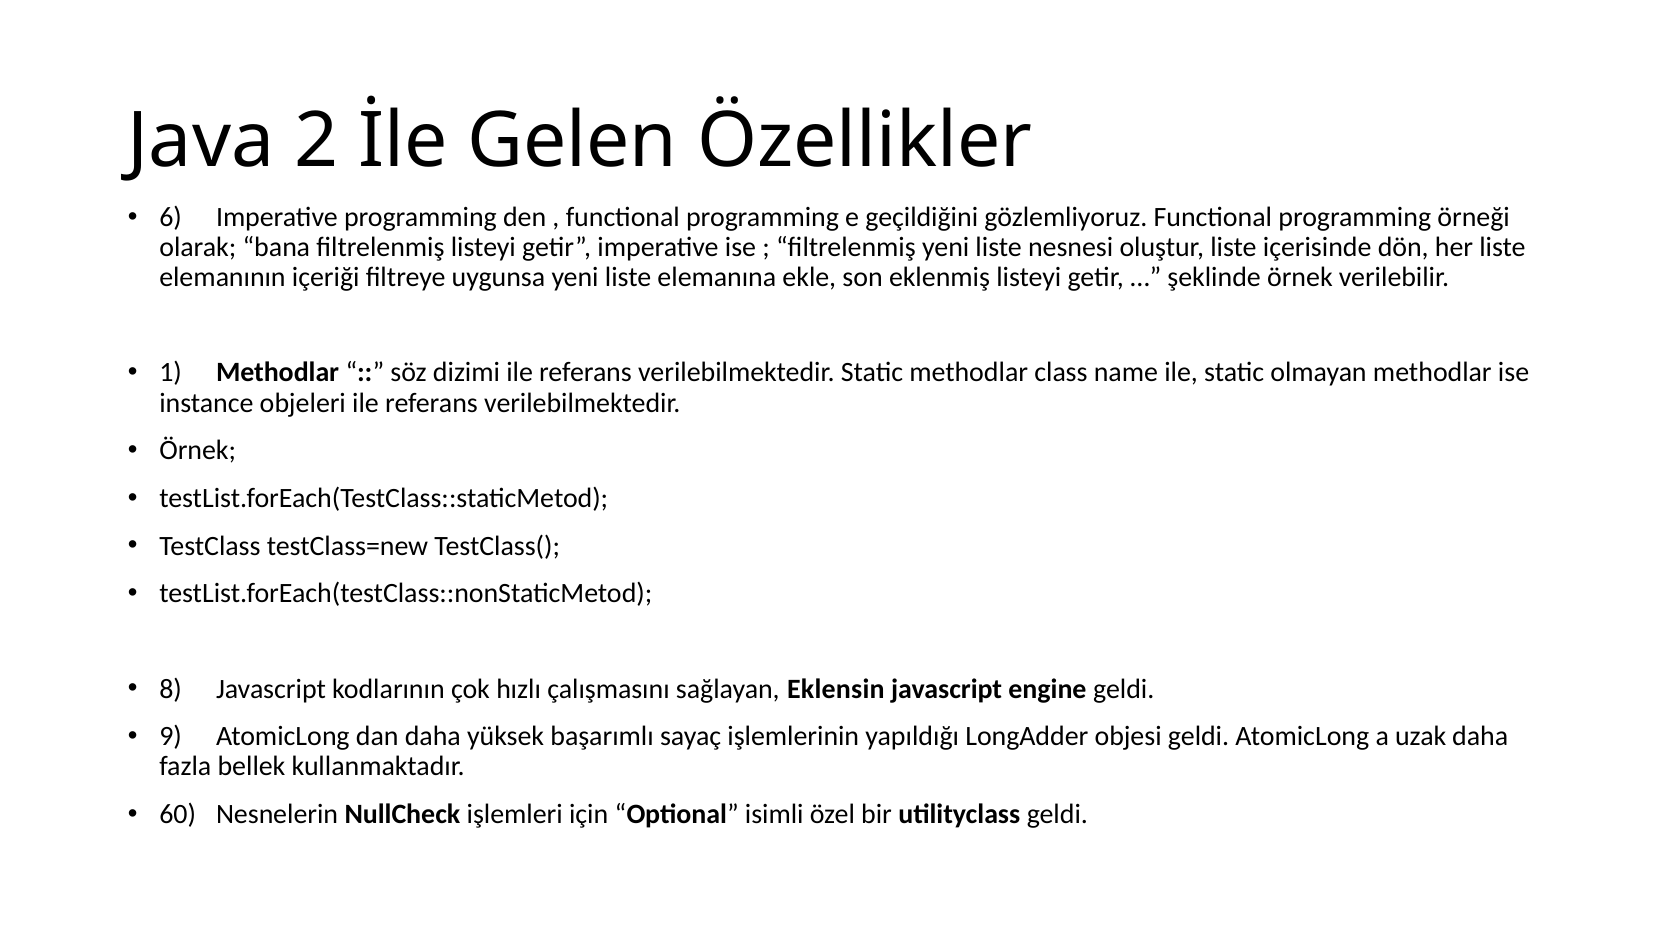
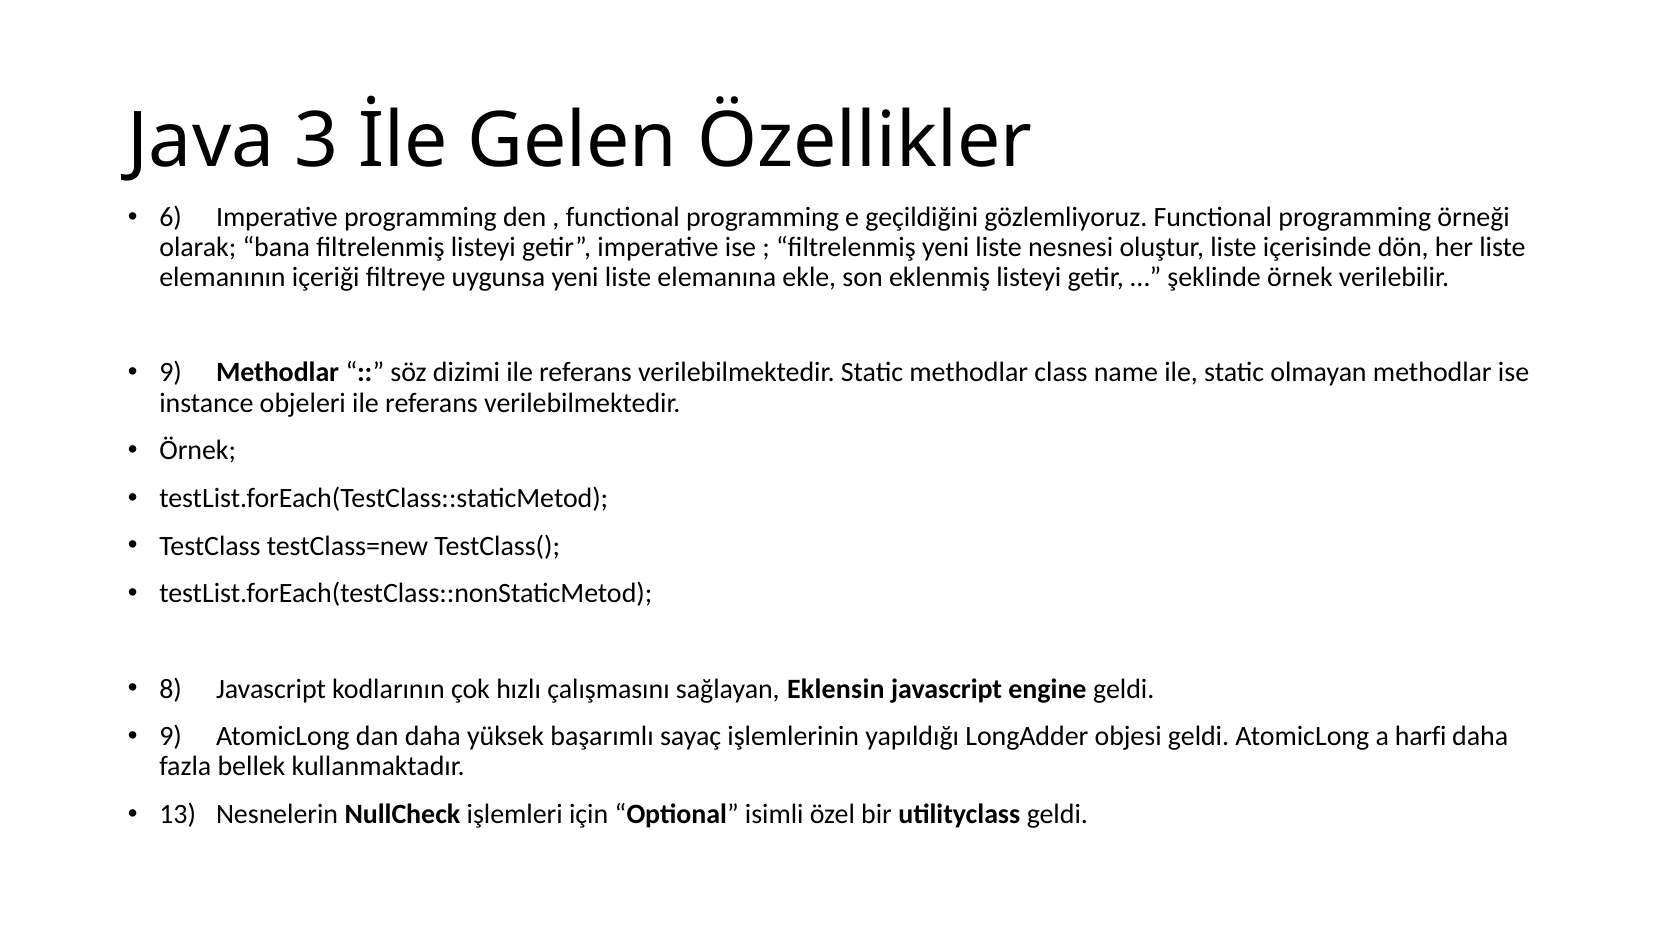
2: 2 -> 3 (316, 141)
1: 1 -> 9 (171, 373)
uzak: uzak -> harfi (1421, 736)
60: 60 -> 13 (178, 814)
